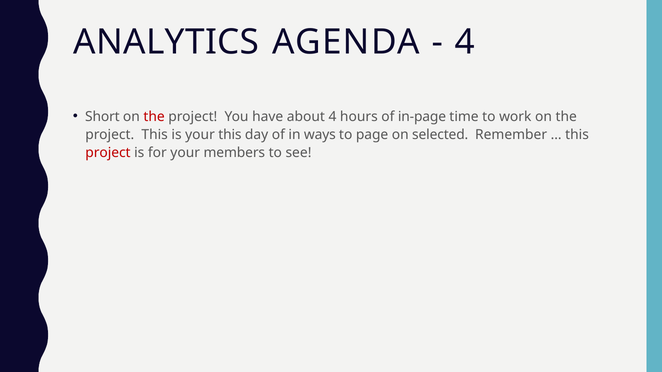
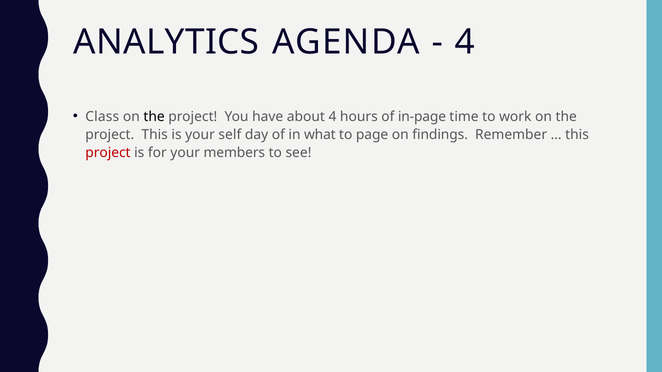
Short: Short -> Class (102, 117)
the colour: red -> black (154, 117)
your this: this -> self (230, 135)
ways: ways -> what (320, 135)
selected: selected -> findings (440, 135)
